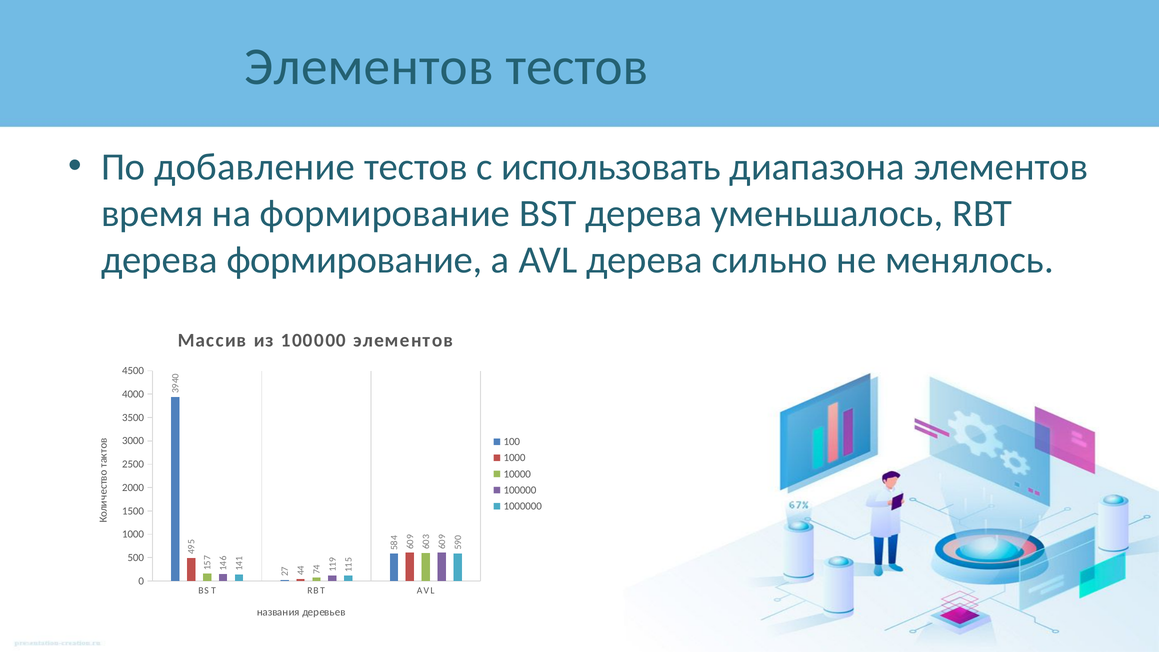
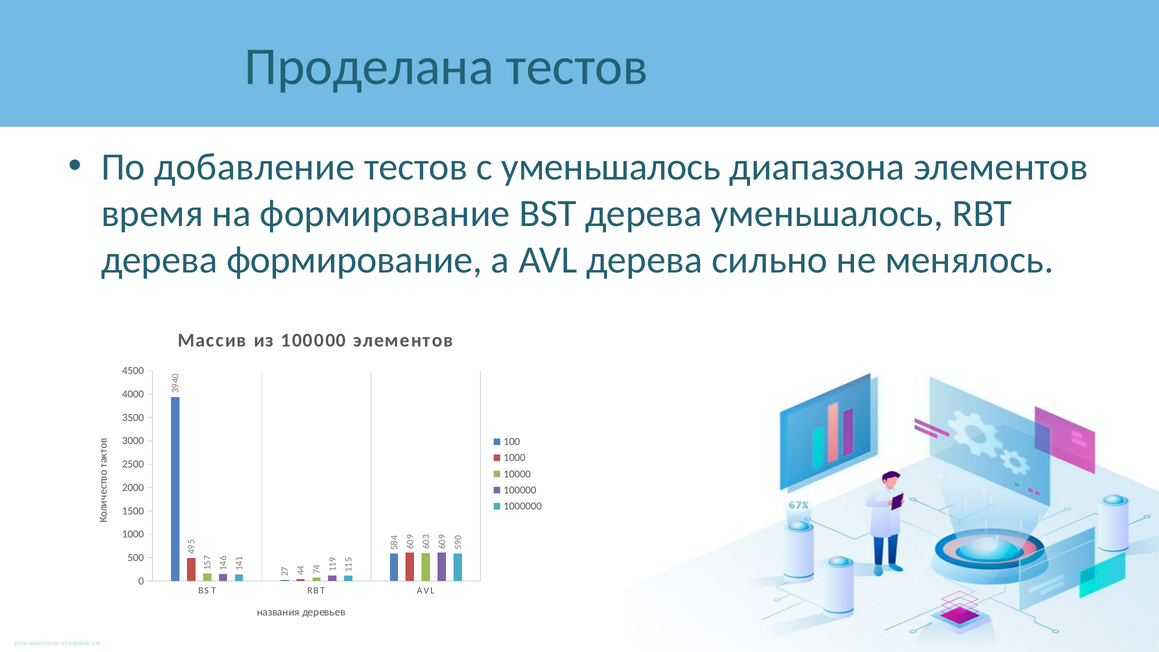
Элементов: Элементов -> Проделана (369, 66)
с использовать: использовать -> уменьшалось (611, 167)
